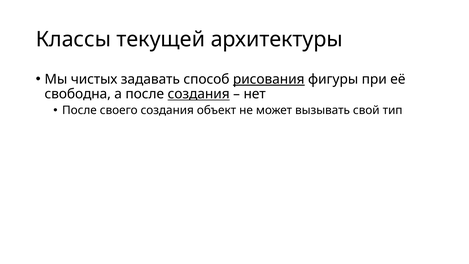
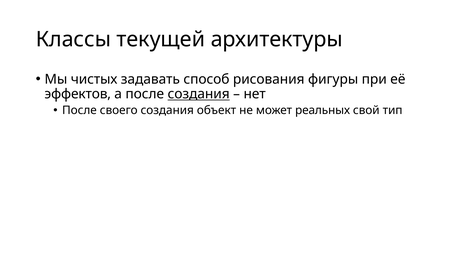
рисования underline: present -> none (269, 79)
свободна: свободна -> эффектов (78, 94)
вызывать: вызывать -> реальных (323, 110)
